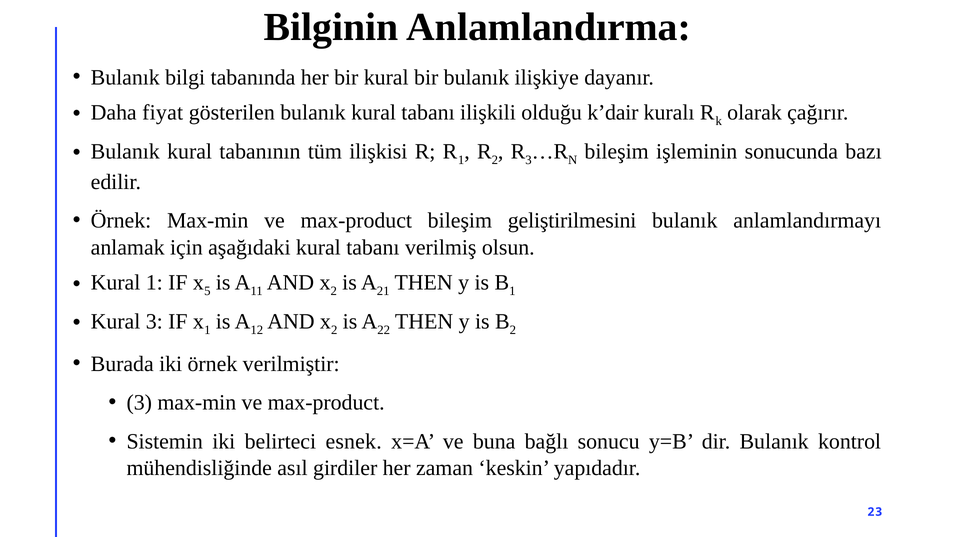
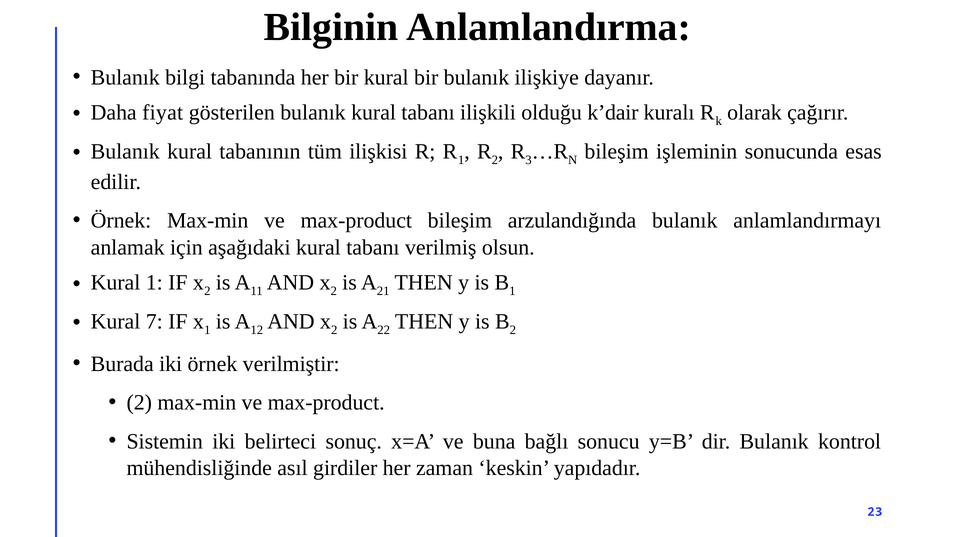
bazı: bazı -> esas (864, 151)
geliştirilmesini: geliştirilmesini -> arzulandığında (572, 221)
5: 5 -> 2 (207, 291)
Kural 3: 3 -> 7 (154, 322)
3: 3 -> 2 (139, 403)
esnek: esnek -> sonuç (354, 442)
